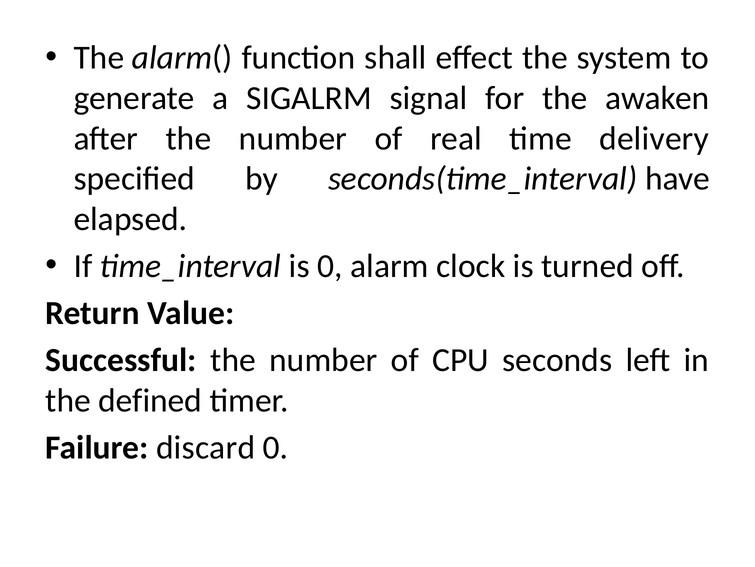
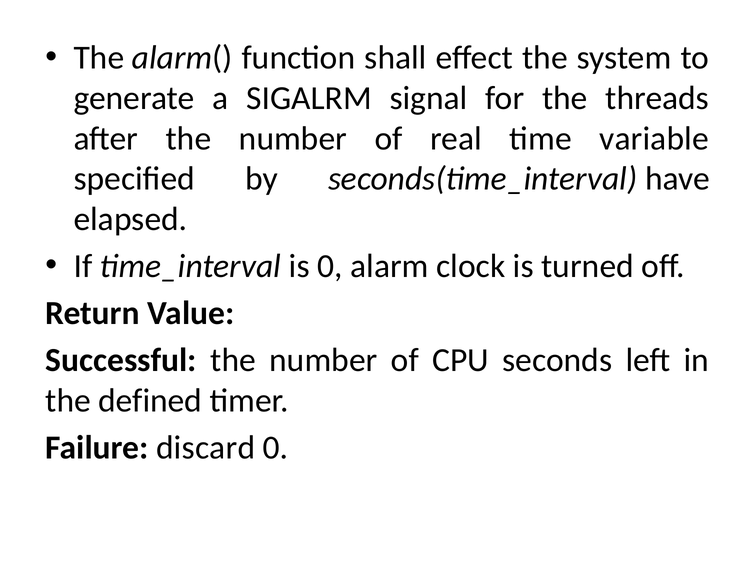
awaken: awaken -> threads (657, 98)
delivery: delivery -> variable (654, 138)
